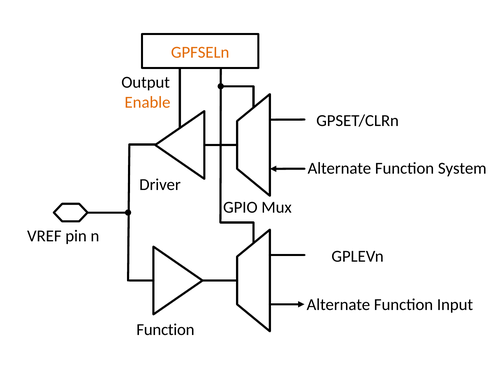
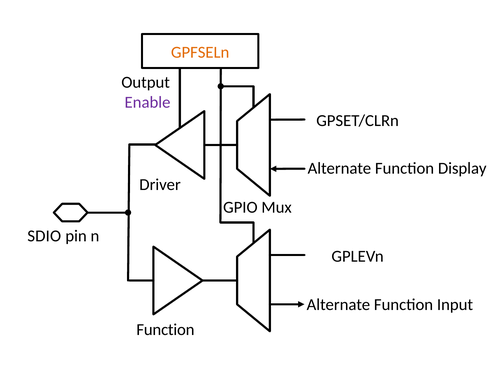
Enable colour: orange -> purple (148, 102)
System: System -> Display (462, 168)
VREF: VREF -> SDIO (44, 236)
